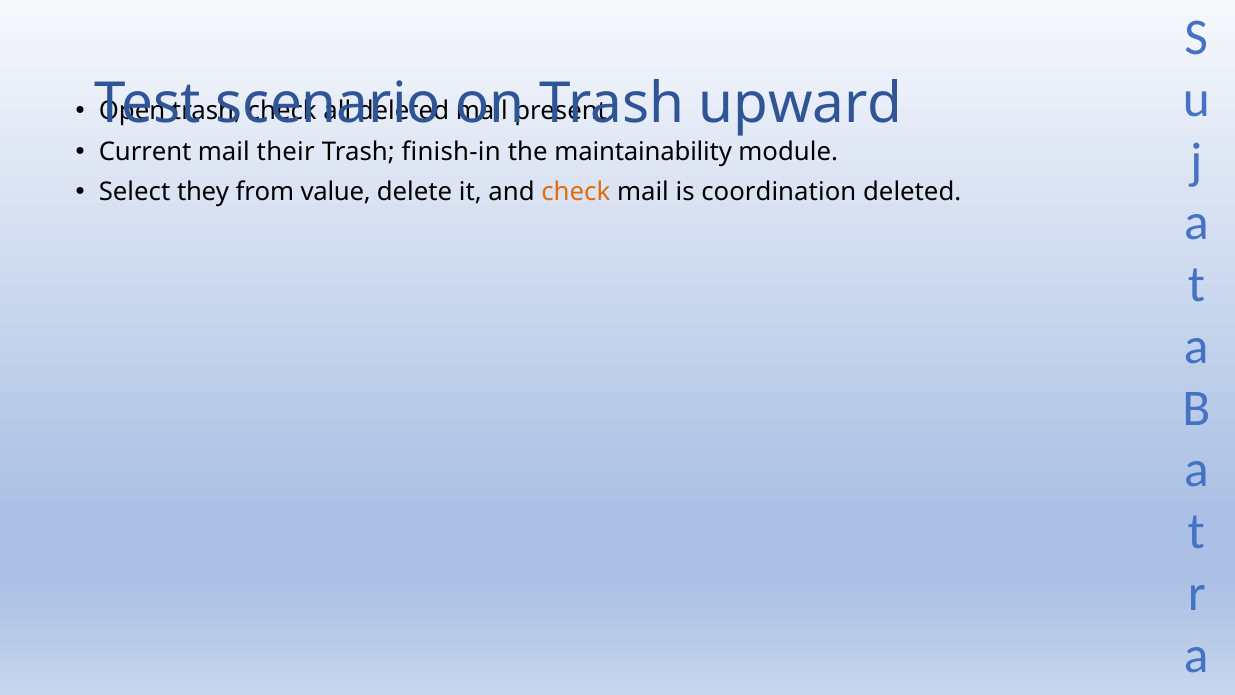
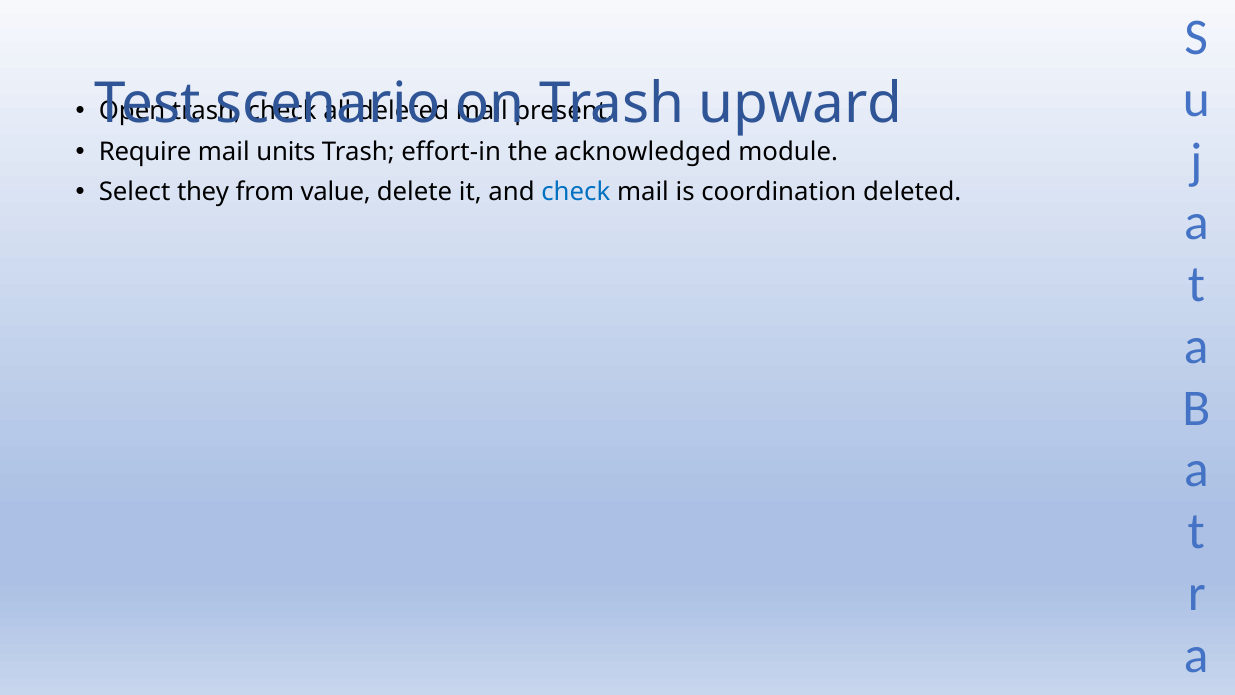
Current: Current -> Require (145, 152)
their: their -> units (286, 152)
finish-in: finish-in -> effort-in (451, 152)
maintainability: maintainability -> acknowledged (643, 152)
check colour: orange -> blue (576, 192)
